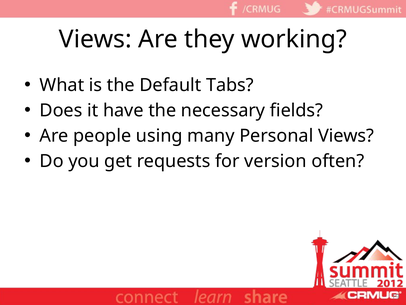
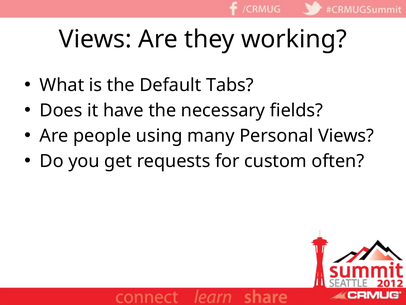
version: version -> custom (276, 161)
